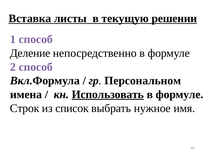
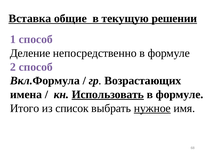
листы: листы -> общие (70, 18)
Персональном: Персональном -> Возрастающих (143, 81)
Строк: Строк -> Итого (25, 108)
нужное underline: none -> present (152, 108)
